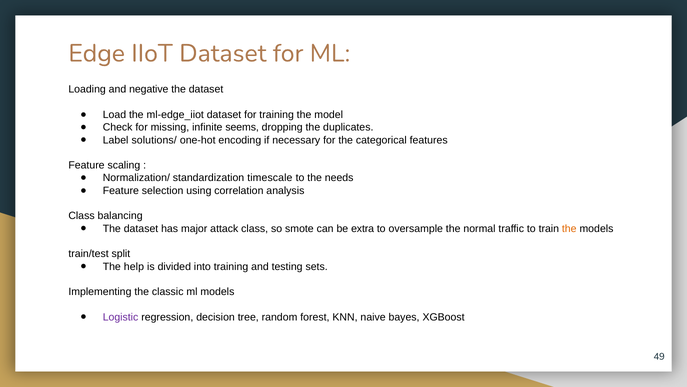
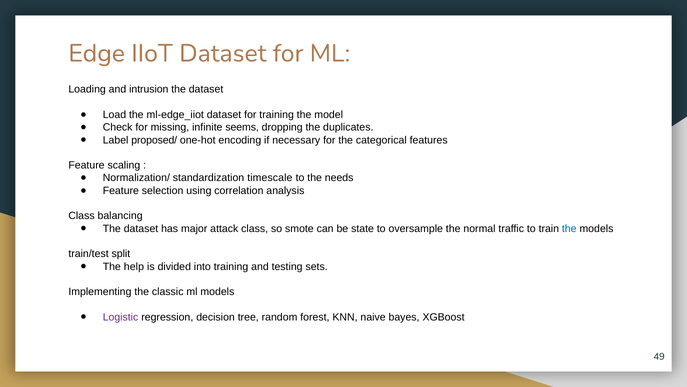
negative: negative -> intrusion (149, 89)
solutions/: solutions/ -> proposed/ (154, 140)
extra: extra -> state (363, 228)
the colour: orange -> blue (569, 228)
